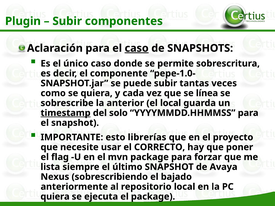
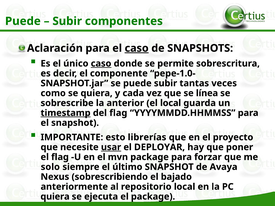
Plugin: Plugin -> Puede (23, 21)
caso underline: none -> present (101, 64)
del solo: solo -> flag (118, 113)
usar underline: none -> present (111, 147)
CORRECTO: CORRECTO -> DEPLOYAR (160, 147)
lista: lista -> solo (50, 167)
